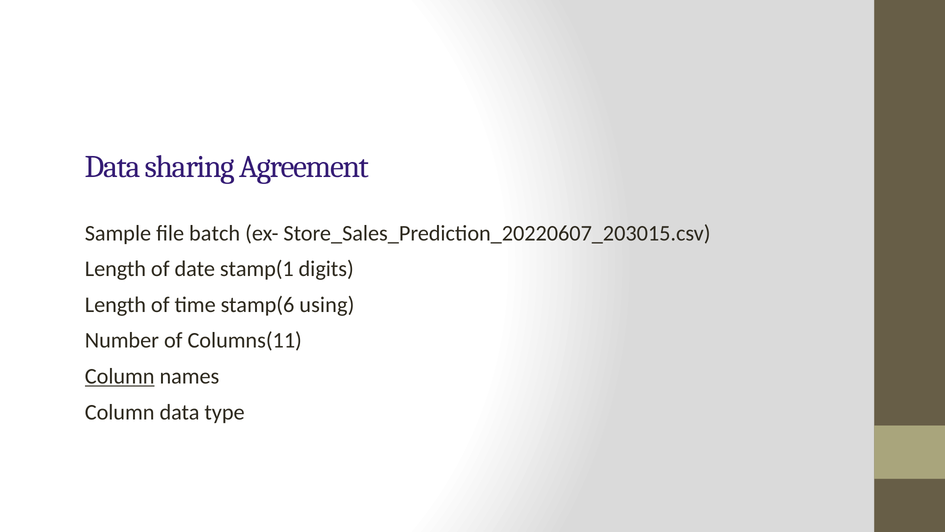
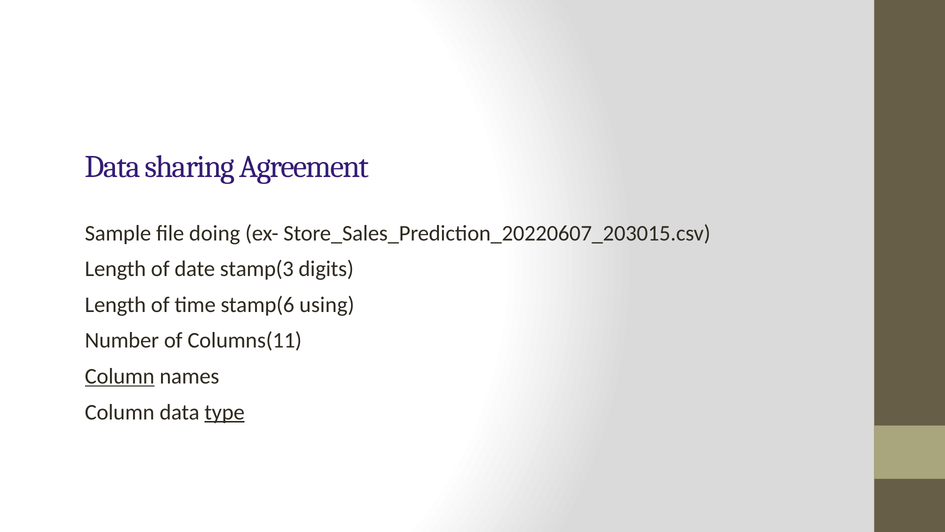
batch: batch -> doing (215, 233)
stamp(1: stamp(1 -> stamp(3 (257, 269)
type underline: none -> present (225, 412)
